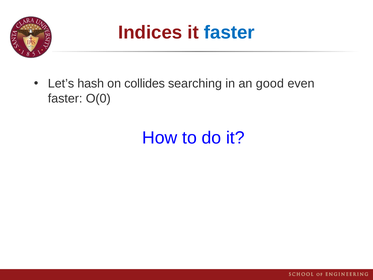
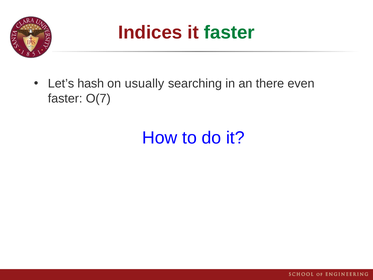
faster colour: blue -> green (229, 32)
collides: collides -> usually (144, 84)
good: good -> there (270, 84)
O(0: O(0 -> O(7 (98, 98)
